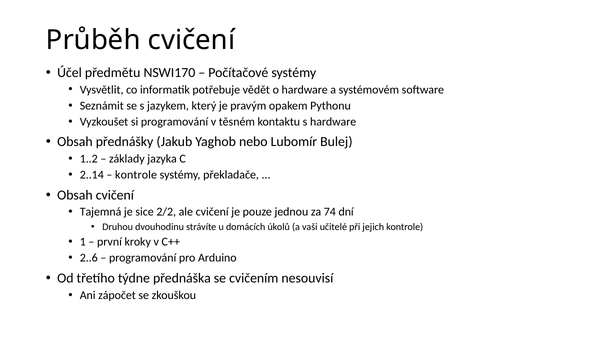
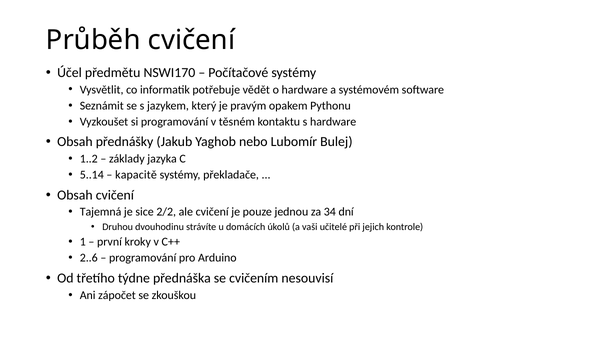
2..14: 2..14 -> 5..14 (92, 175)
kontrole: kontrole -> kapacitě (136, 175)
74: 74 -> 34 (330, 212)
